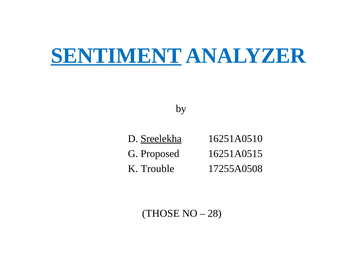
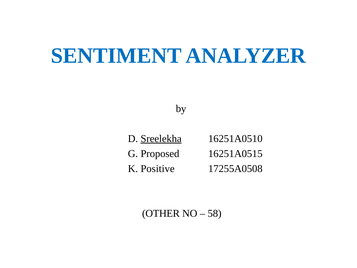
SENTIMENT underline: present -> none (116, 56)
Trouble: Trouble -> Positive (158, 168)
THOSE: THOSE -> OTHER (161, 213)
28: 28 -> 58 (215, 213)
